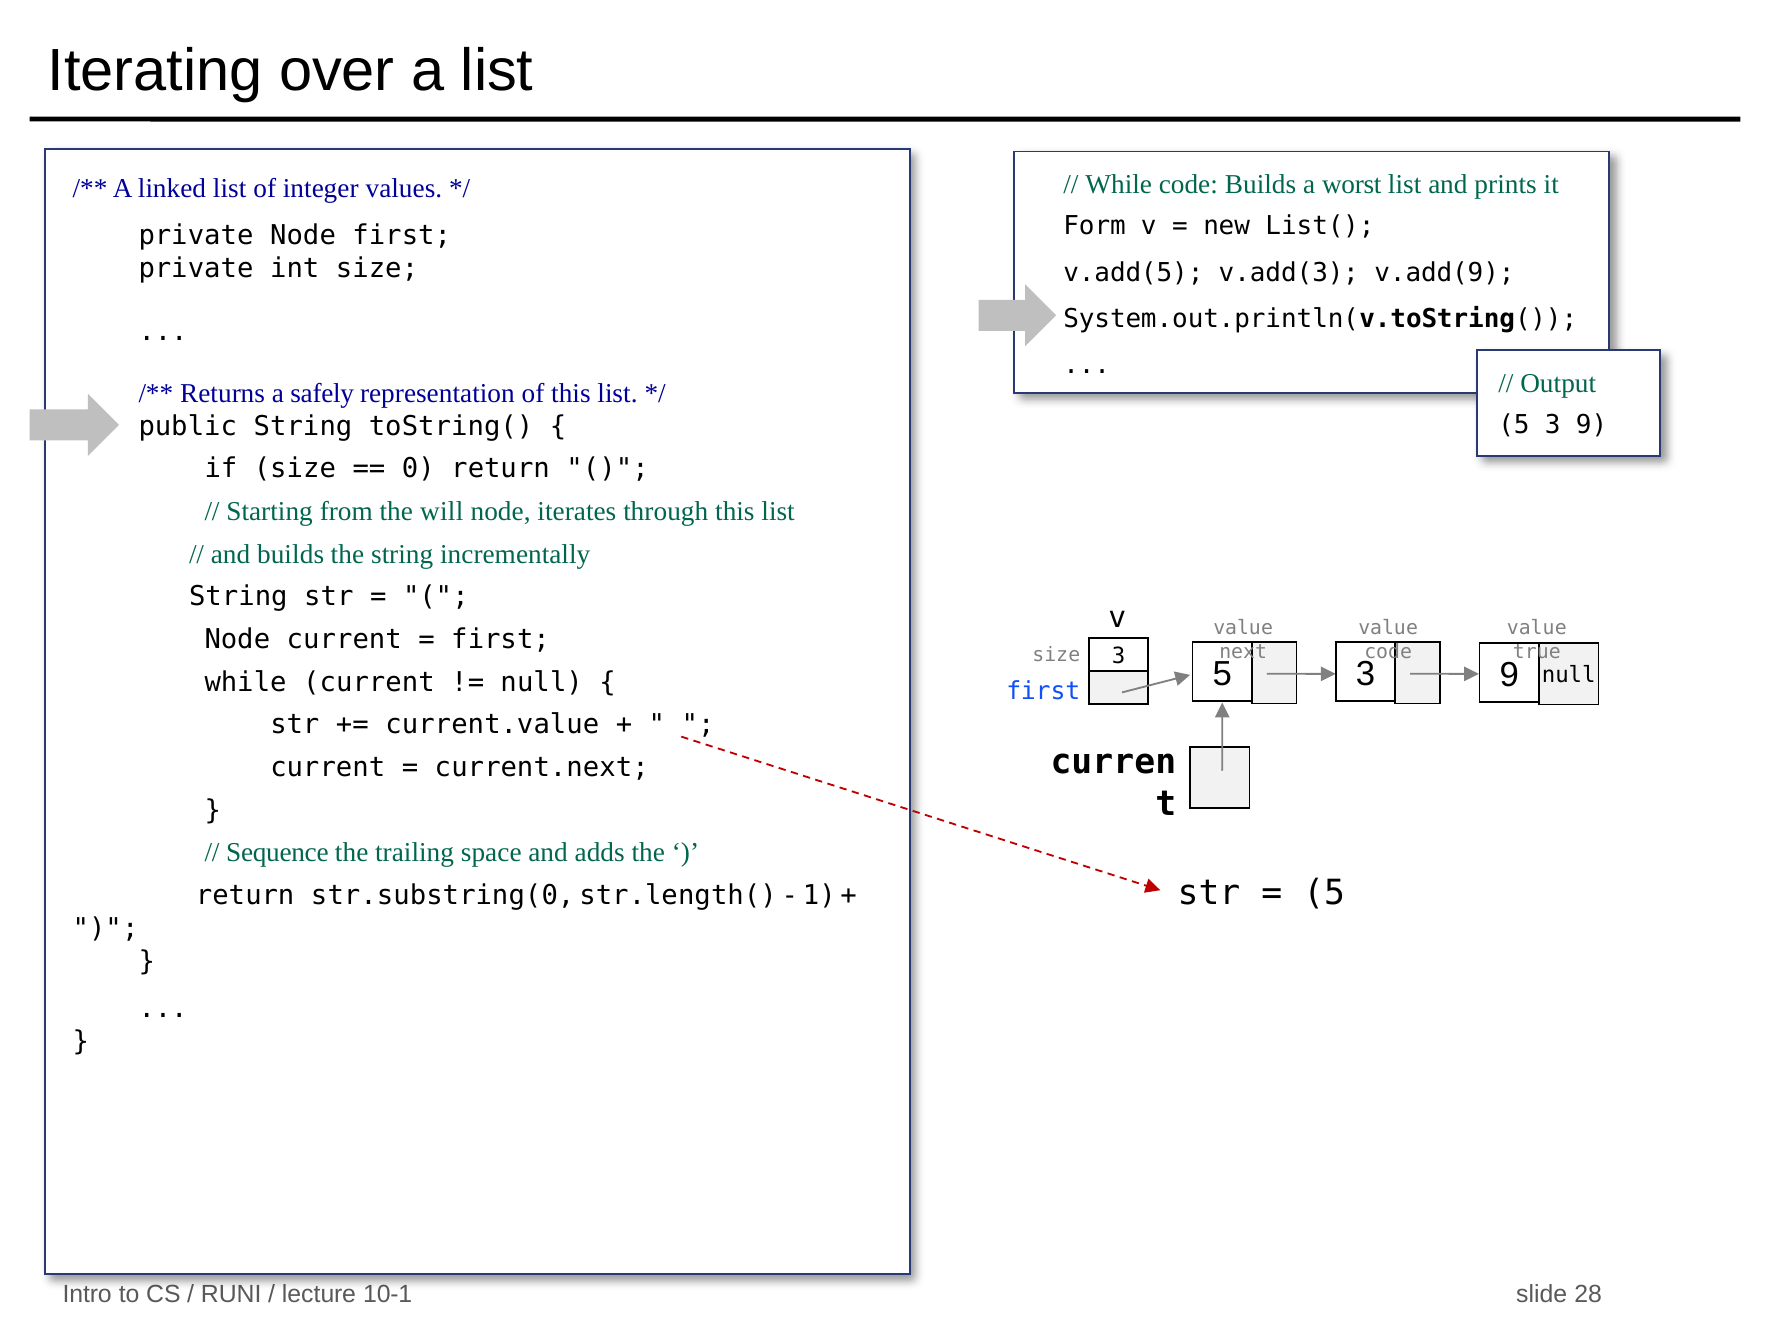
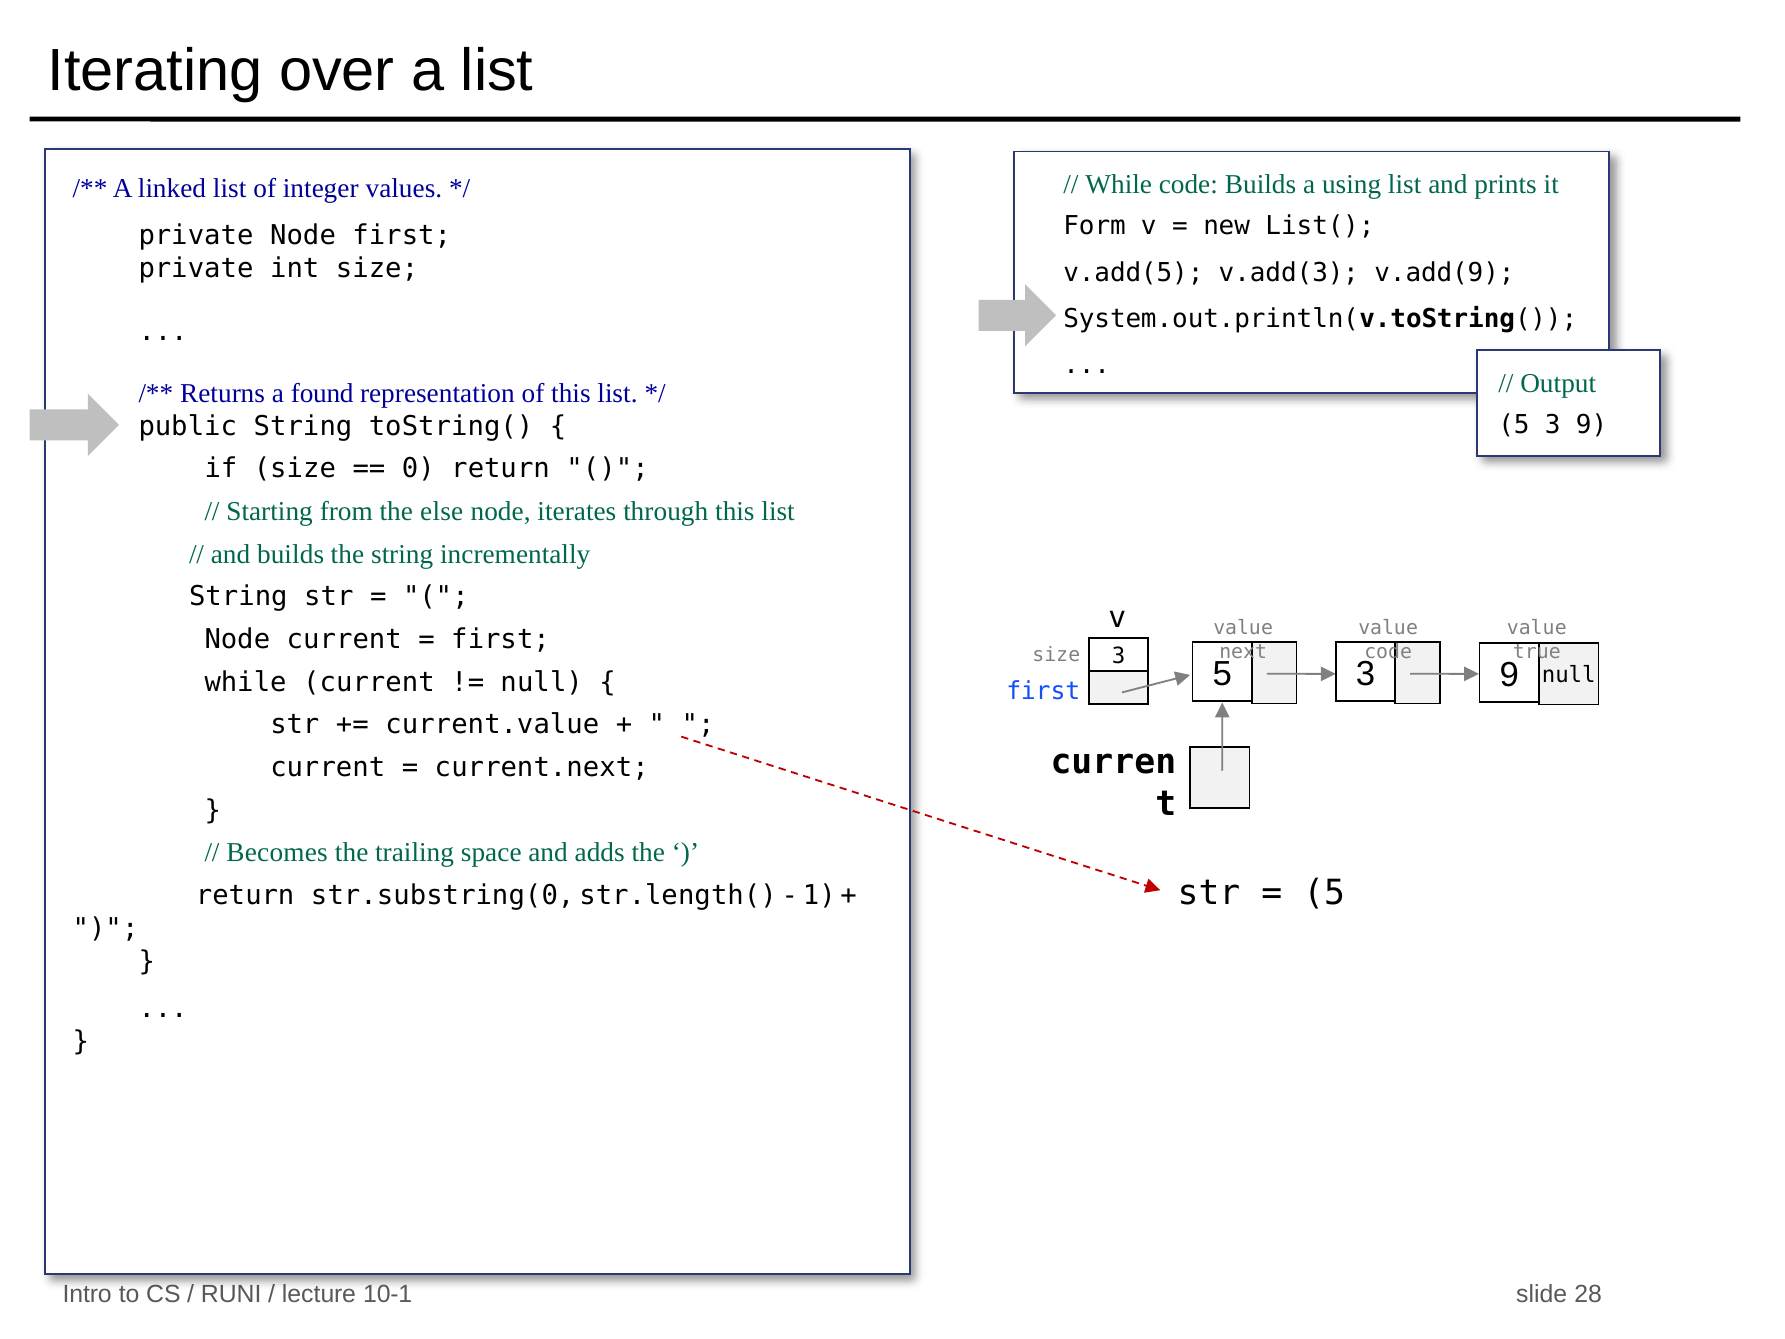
worst: worst -> using (1352, 185)
safely: safely -> found (322, 393)
will: will -> else (442, 512)
Sequence: Sequence -> Becomes (277, 853)
